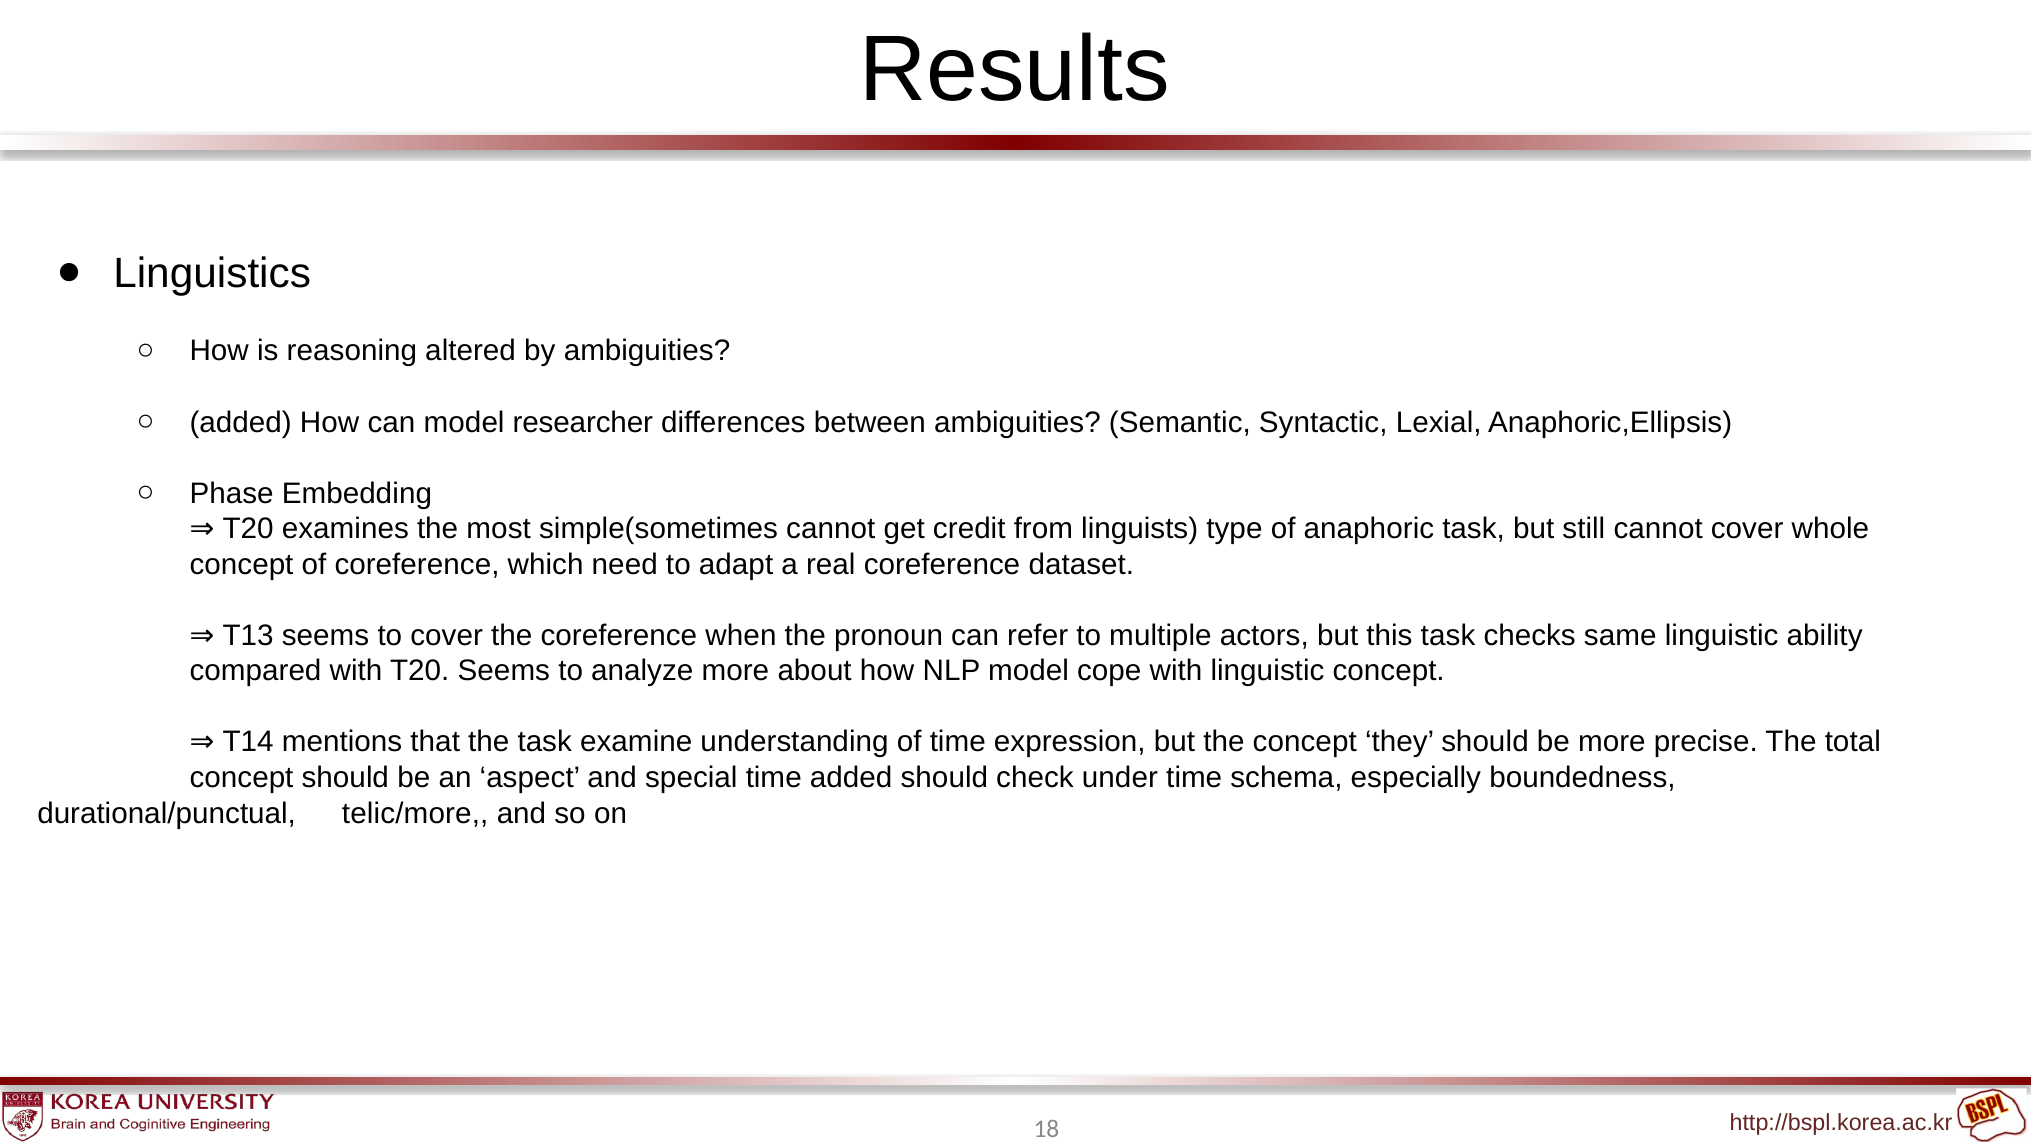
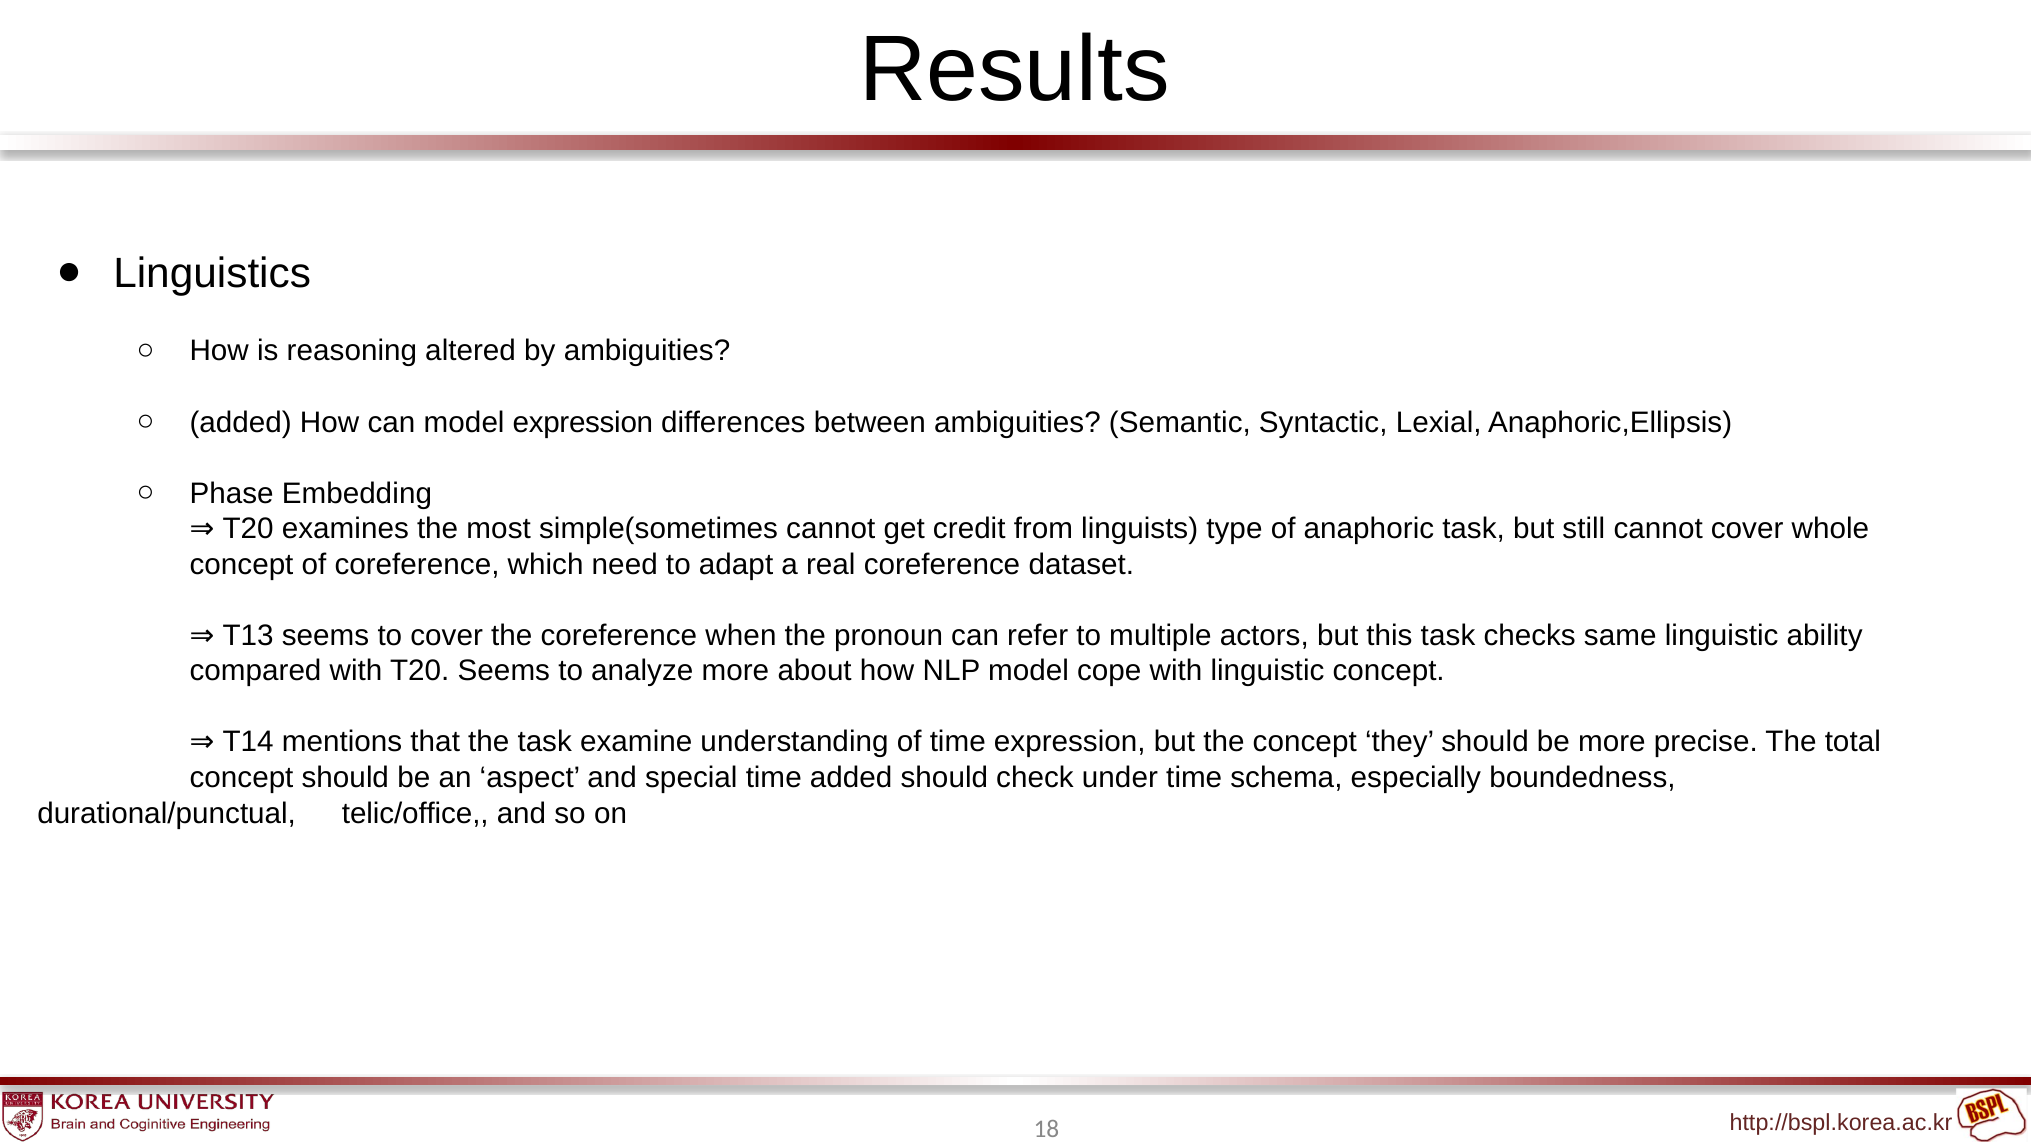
model researcher: researcher -> expression (583, 422)
telic/more: telic/more -> telic/office (415, 814)
